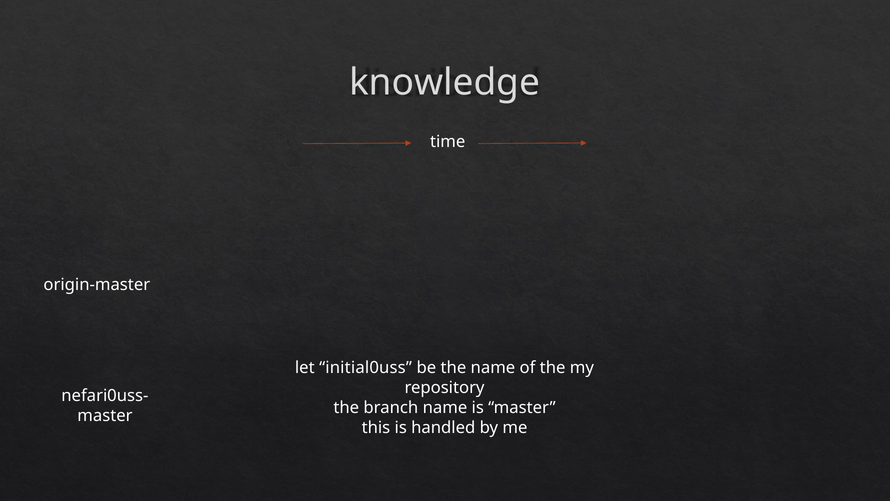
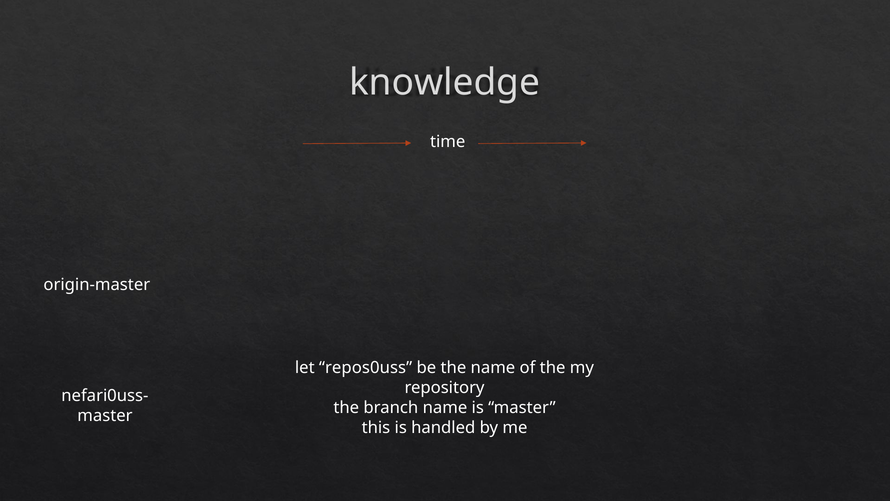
initial0uss: initial0uss -> repos0uss (366, 368)
